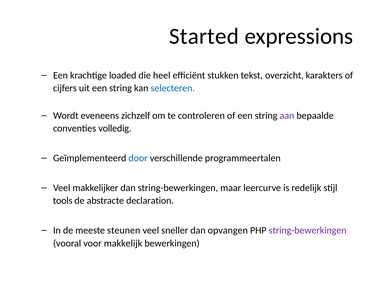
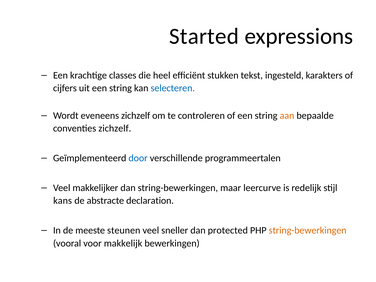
loaded: loaded -> classes (123, 75)
overzicht: overzicht -> ingesteld (284, 75)
aan colour: purple -> orange (287, 116)
conventies volledig: volledig -> zichzelf (115, 128)
tools: tools -> kans (63, 201)
opvangen: opvangen -> protected (228, 230)
string-bewerkingen colour: purple -> orange (308, 230)
